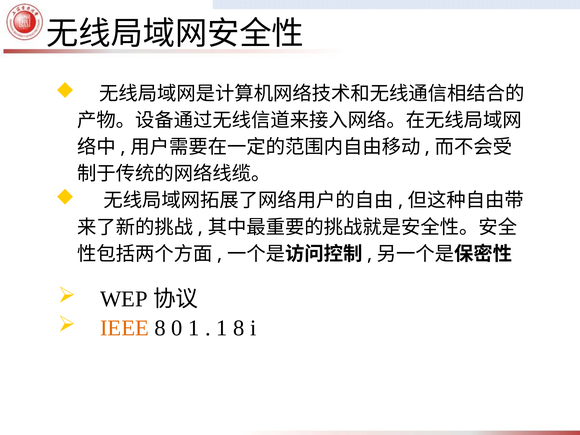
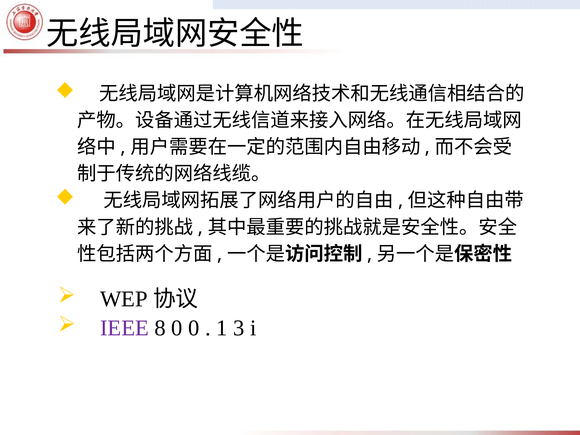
IEEE colour: orange -> purple (124, 328)
0 1: 1 -> 0 (194, 328)
1 8: 8 -> 3 (239, 328)
